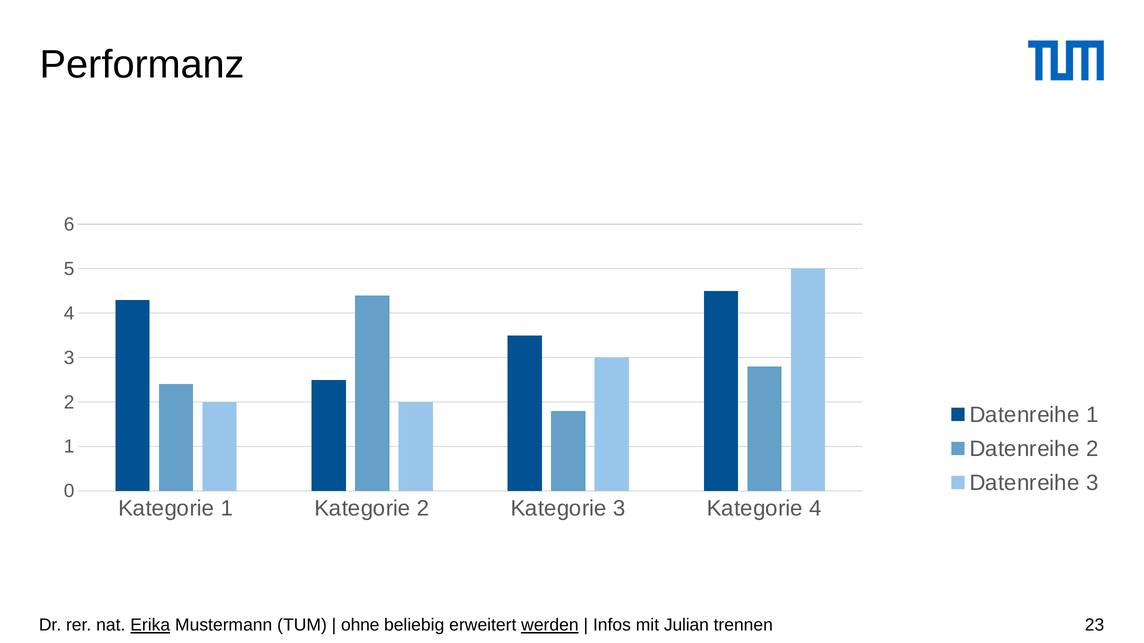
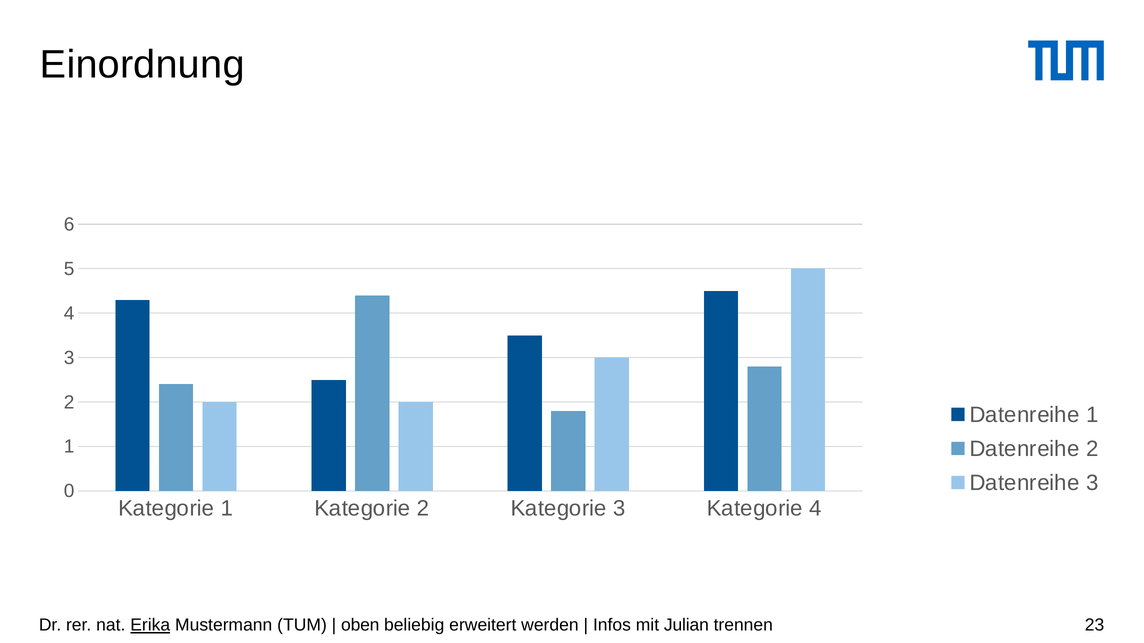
Performanz: Performanz -> Einordnung (142, 65)
ohne: ohne -> oben (360, 626)
werden underline: present -> none (550, 626)
